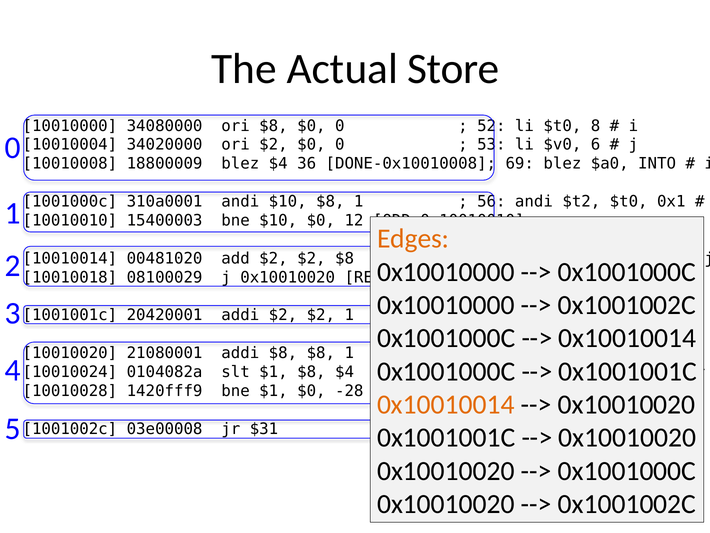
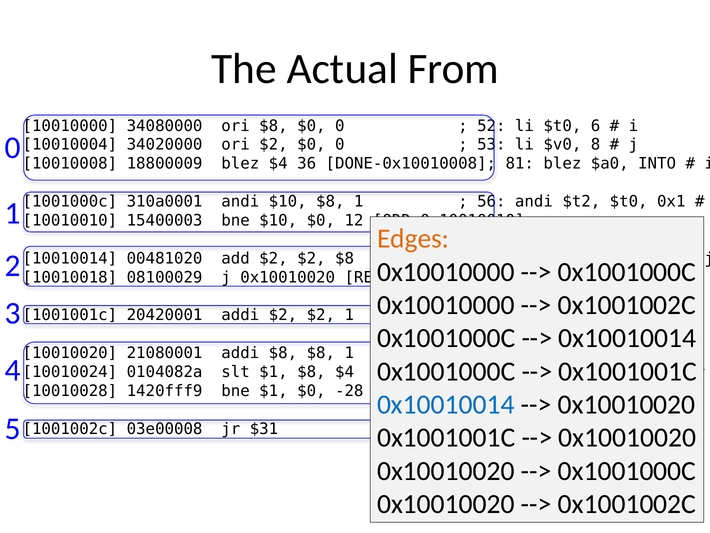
Store: Store -> From (453, 69)
8: 8 -> 6 (596, 126)
6: 6 -> 8 (596, 145)
69: 69 -> 81 (520, 164)
0x10010014 colour: orange -> blue (446, 404)
